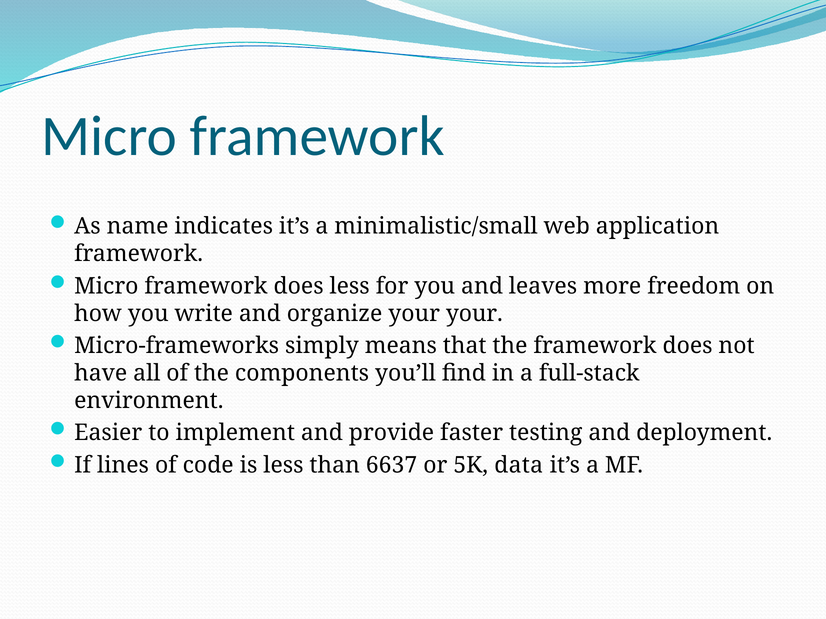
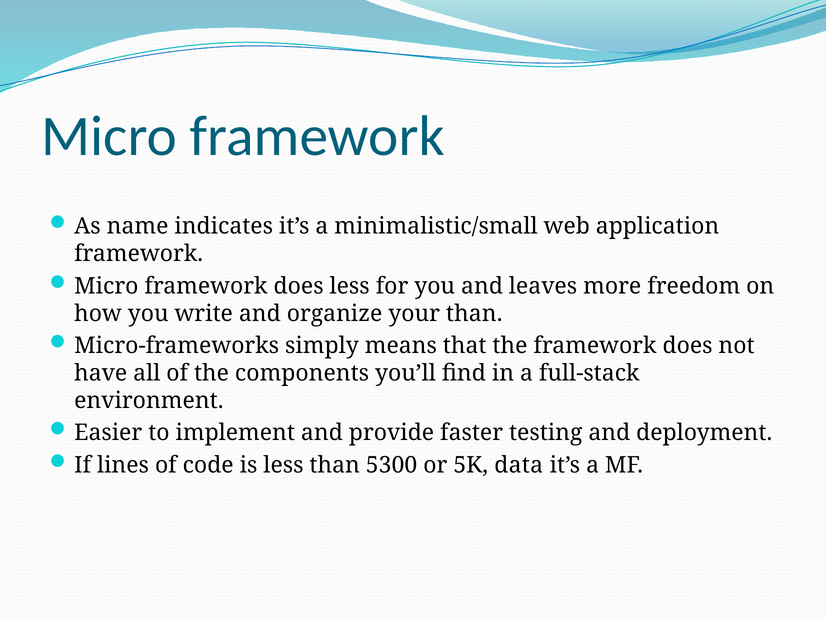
your your: your -> than (474, 314)
6637: 6637 -> 5300 (392, 465)
